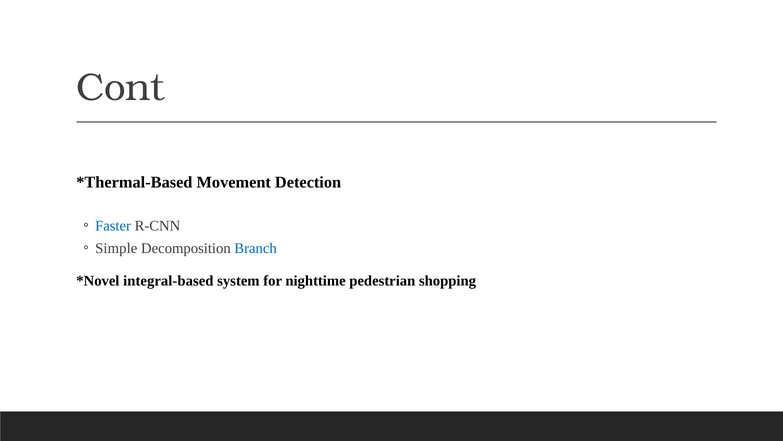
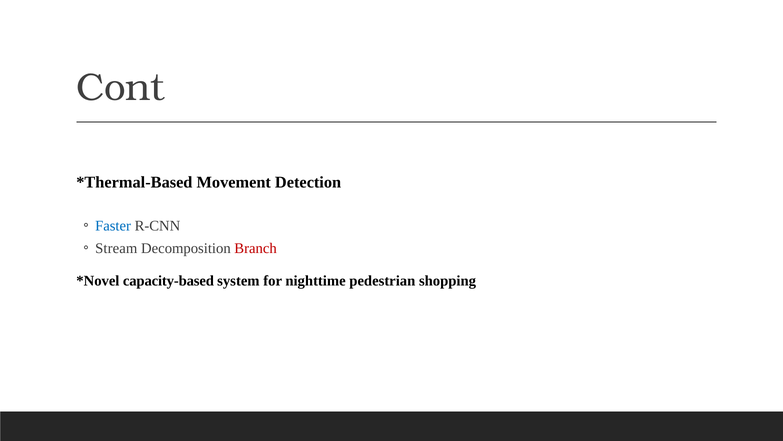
Simple: Simple -> Stream (116, 248)
Branch colour: blue -> red (256, 248)
integral-based: integral-based -> capacity-based (168, 280)
